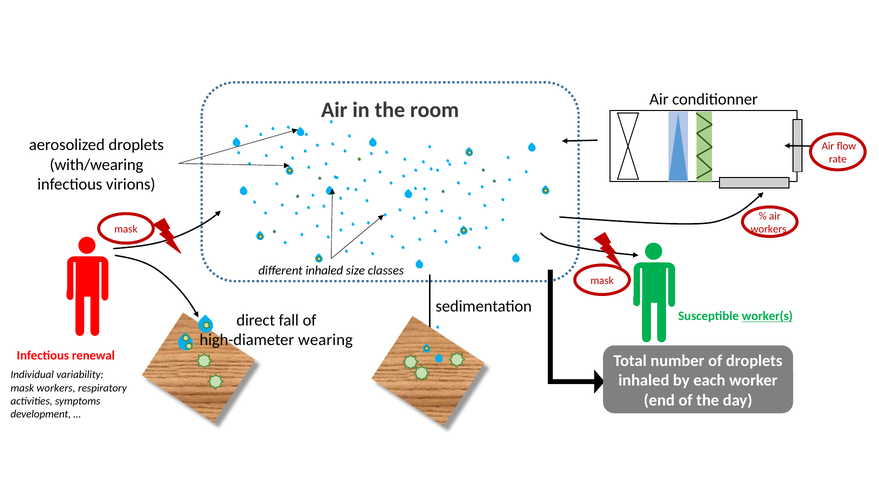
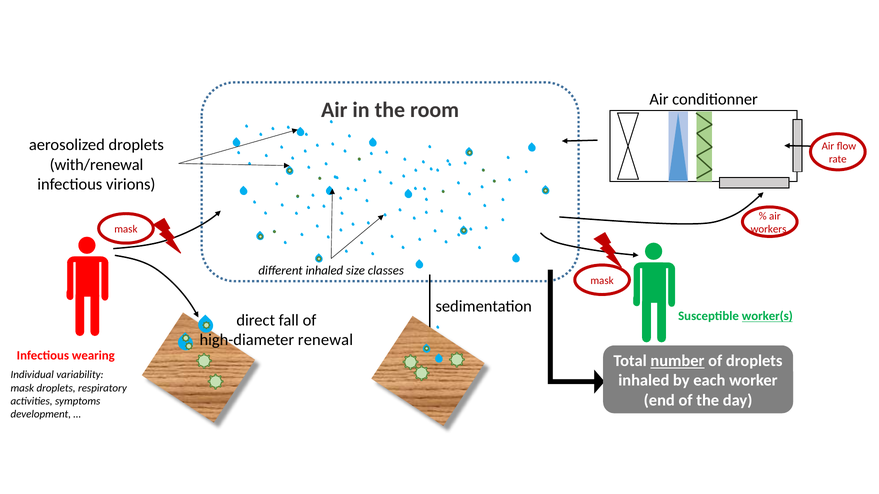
with/wearing: with/wearing -> with/renewal (97, 165)
wearing: wearing -> renewal (325, 340)
renewal: renewal -> wearing (93, 356)
number underline: none -> present (677, 361)
mask workers: workers -> droplets (56, 388)
